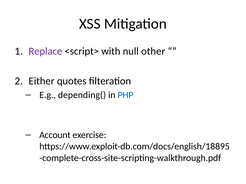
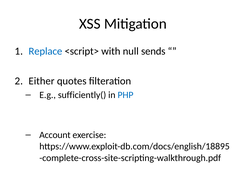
Replace colour: purple -> blue (45, 51)
other: other -> sends (153, 51)
depending(: depending( -> sufficiently( (82, 95)
